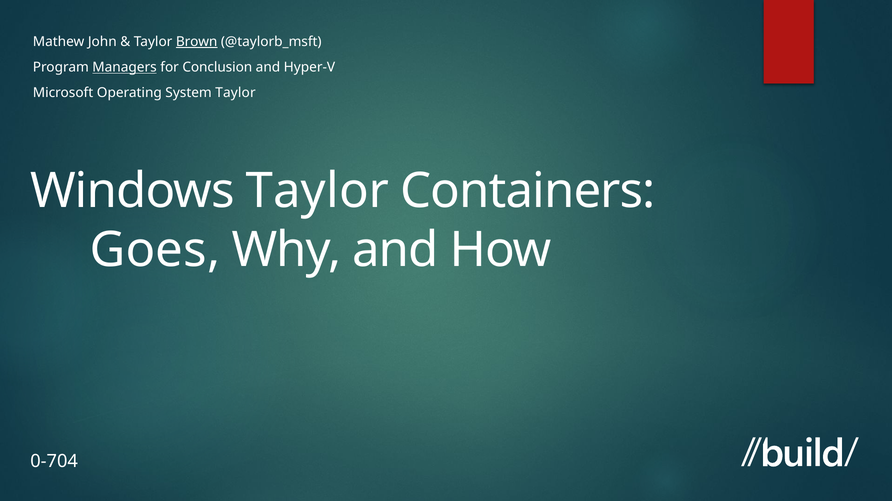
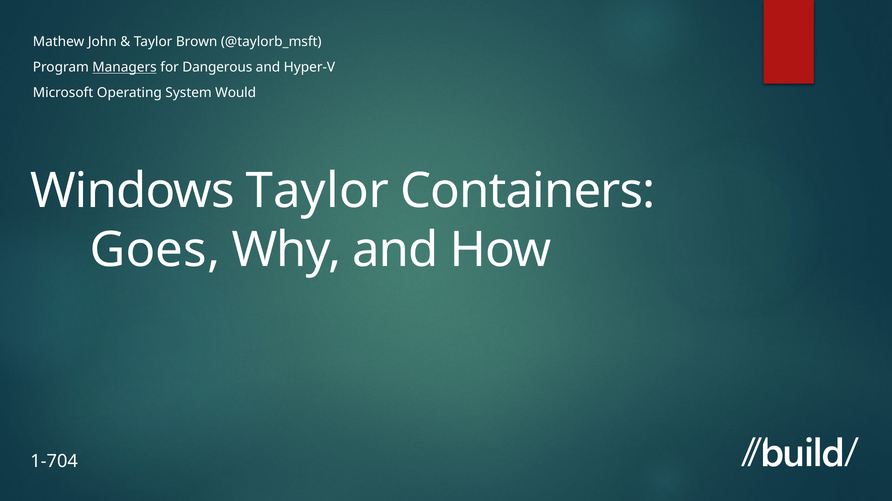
Brown underline: present -> none (197, 42)
Conclusion: Conclusion -> Dangerous (217, 67)
System Taylor: Taylor -> Would (236, 93)
0-704: 0-704 -> 1-704 (54, 462)
